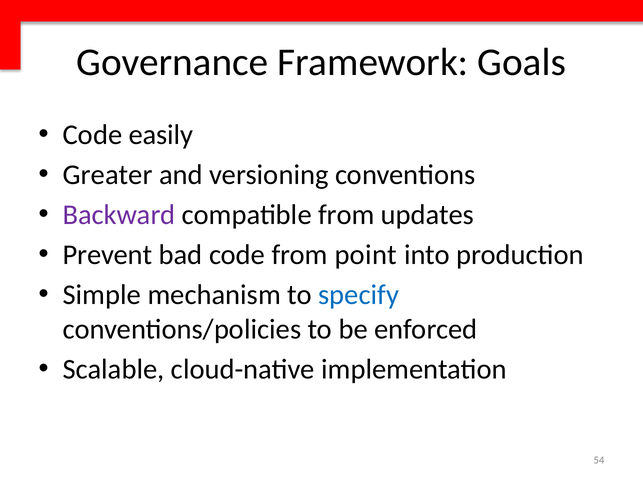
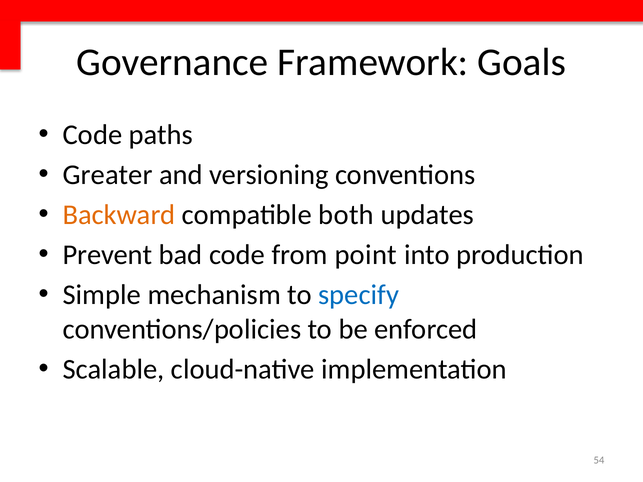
easily: easily -> paths (161, 135)
Backward colour: purple -> orange (119, 215)
compatible from: from -> both (346, 215)
